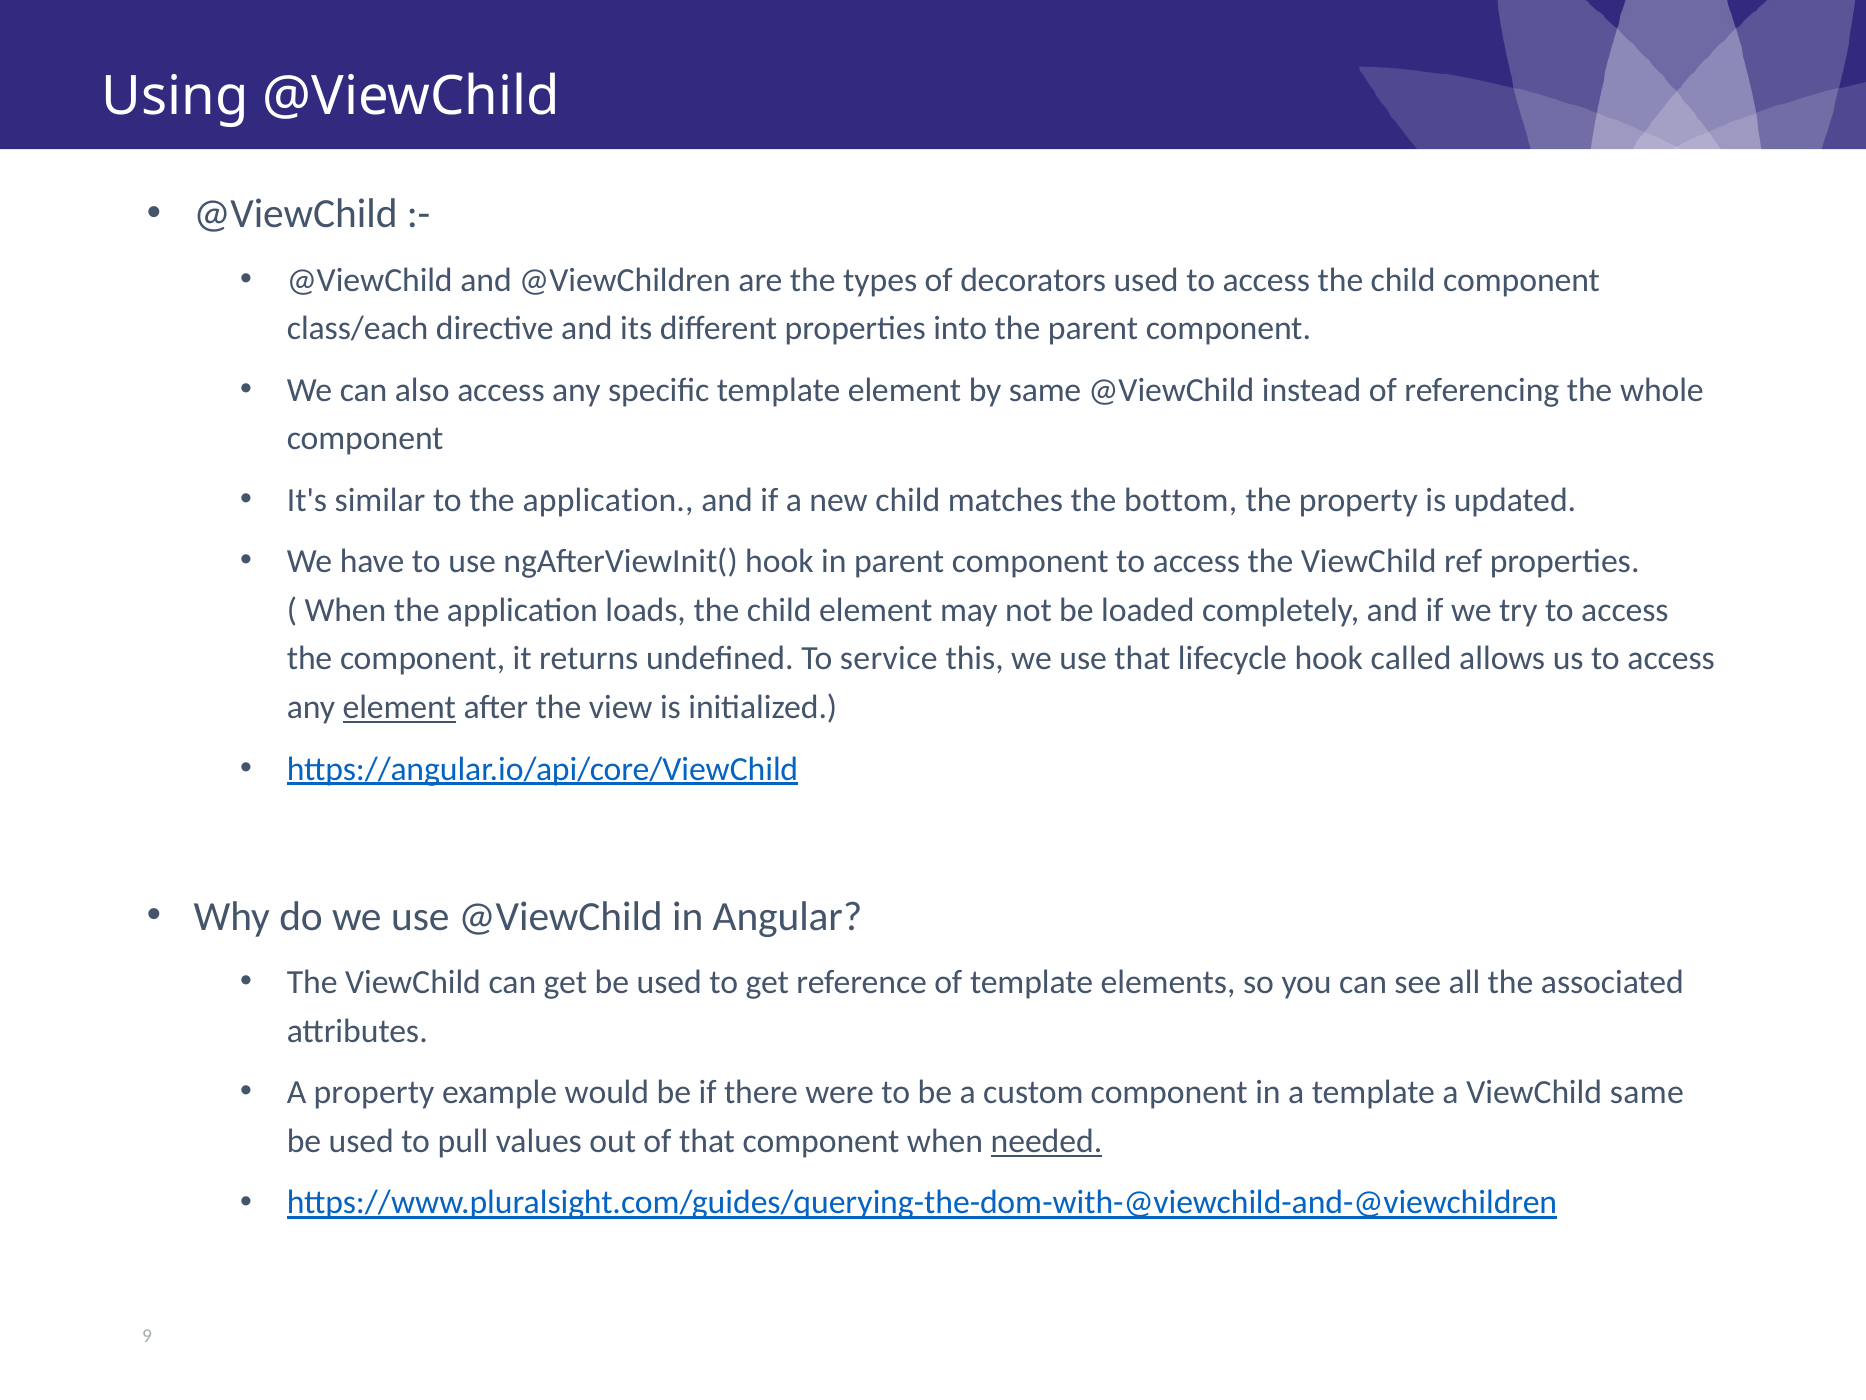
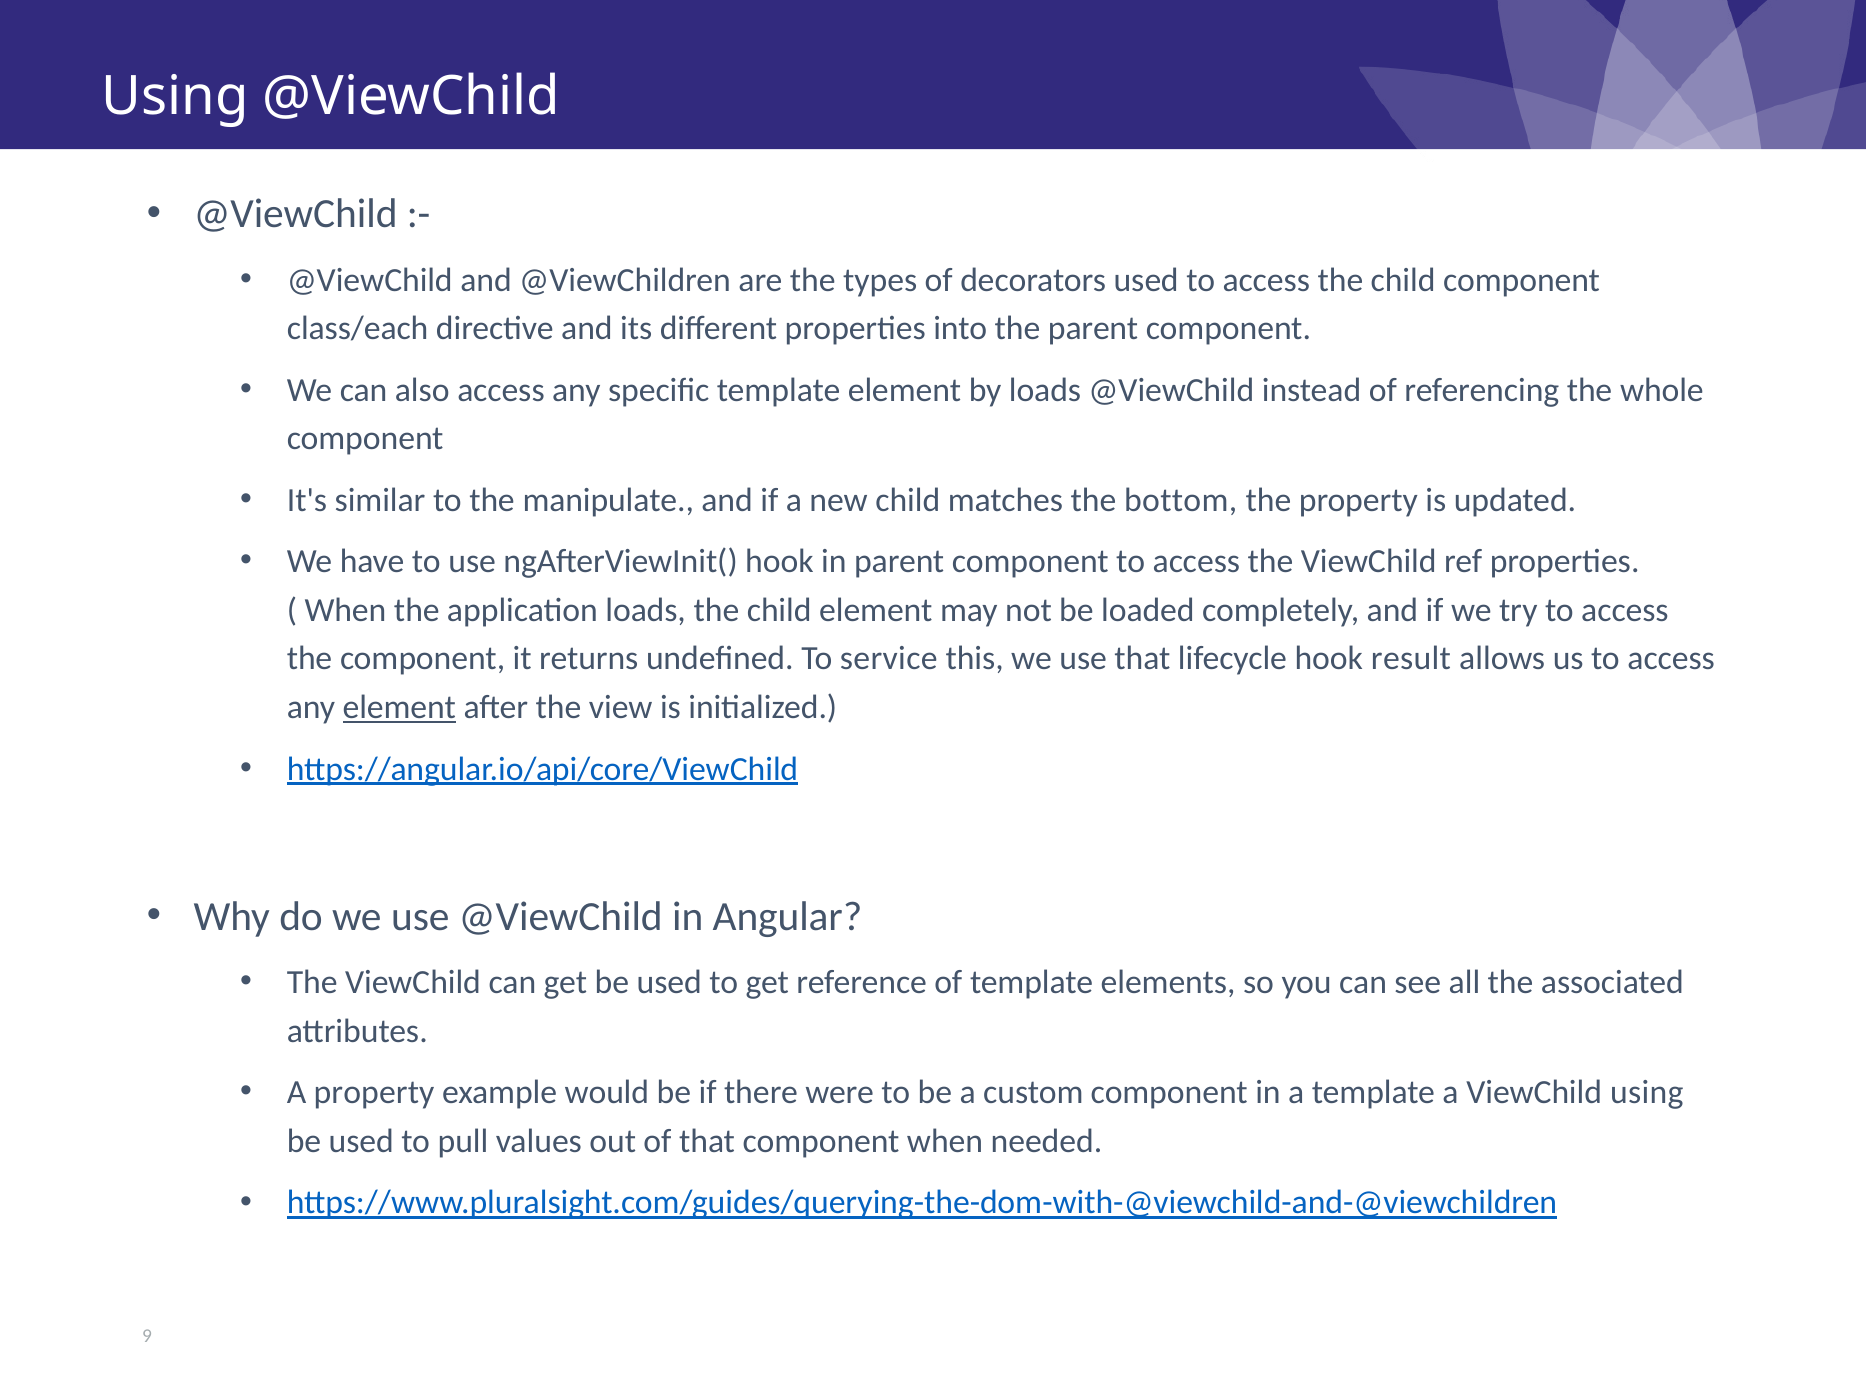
by same: same -> loads (1045, 390)
to the application: application -> manipulate (608, 500)
called: called -> result (1411, 659)
ViewChild same: same -> using (1647, 1092)
needed underline: present -> none (1046, 1141)
